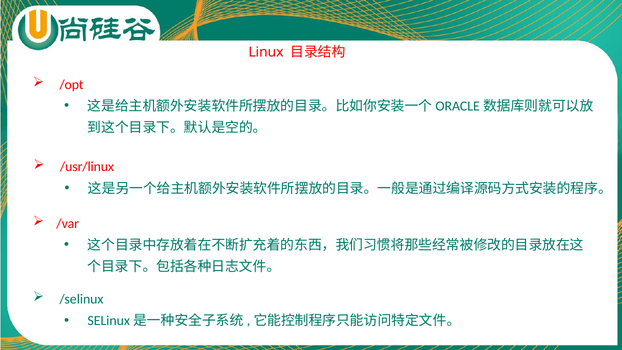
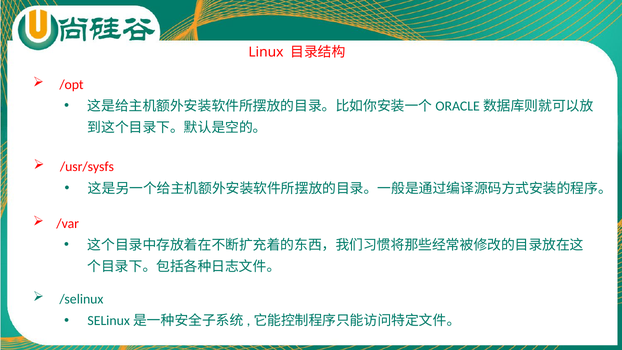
/usr/linux: /usr/linux -> /usr/sysfs (87, 167)
